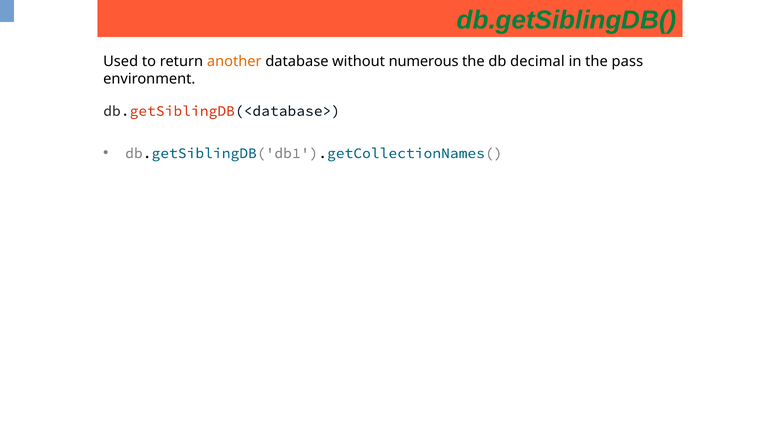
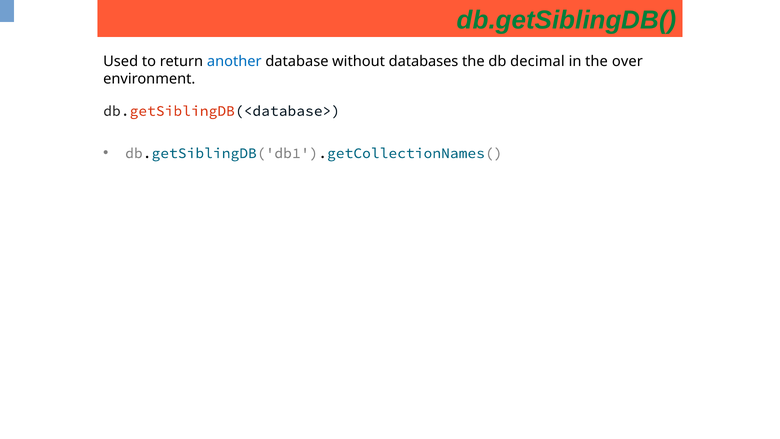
another colour: orange -> blue (234, 61)
numerous: numerous -> databases (424, 61)
pass: pass -> over (627, 61)
